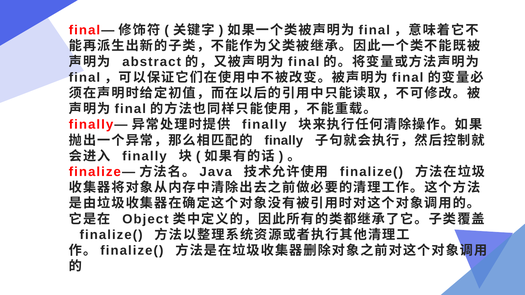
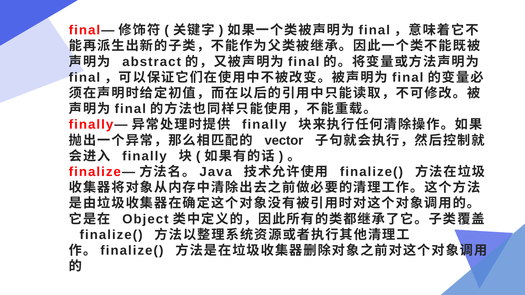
finally: finally -> vector (284, 141)
